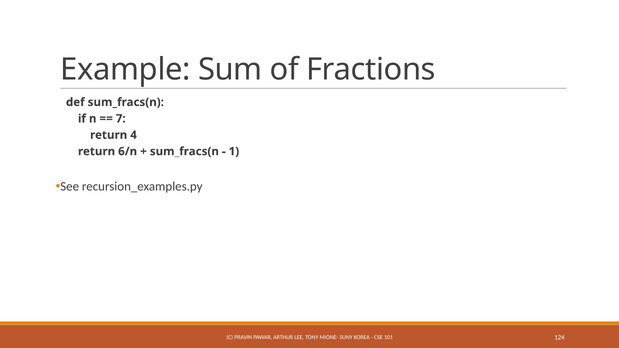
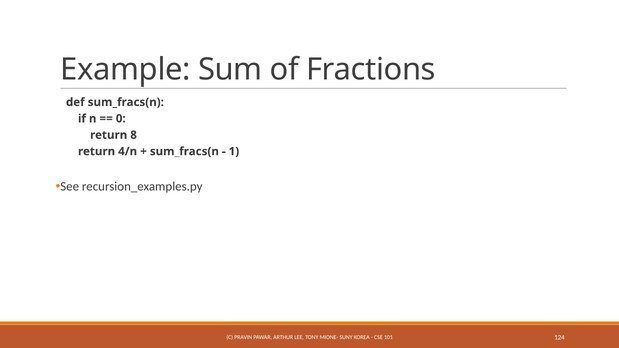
7: 7 -> 0 (121, 119)
4: 4 -> 8 (134, 135)
6/n: 6/n -> 4/n (128, 151)
